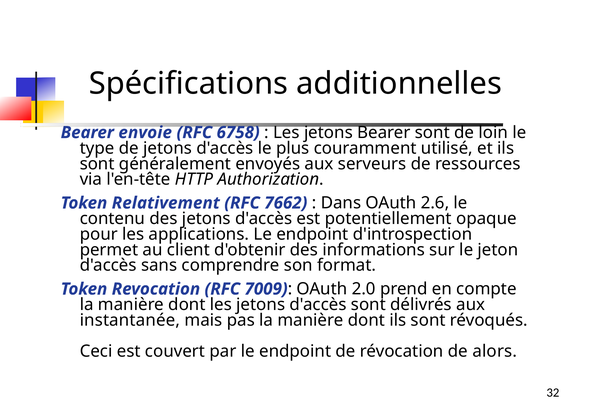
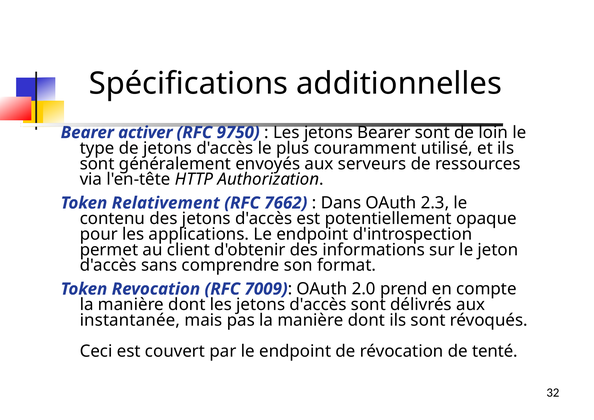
envoie: envoie -> activer (145, 133)
6758: 6758 -> 9750 (238, 133)
2.6: 2.6 -> 2.3 (435, 203)
alors: alors -> tenté (495, 351)
